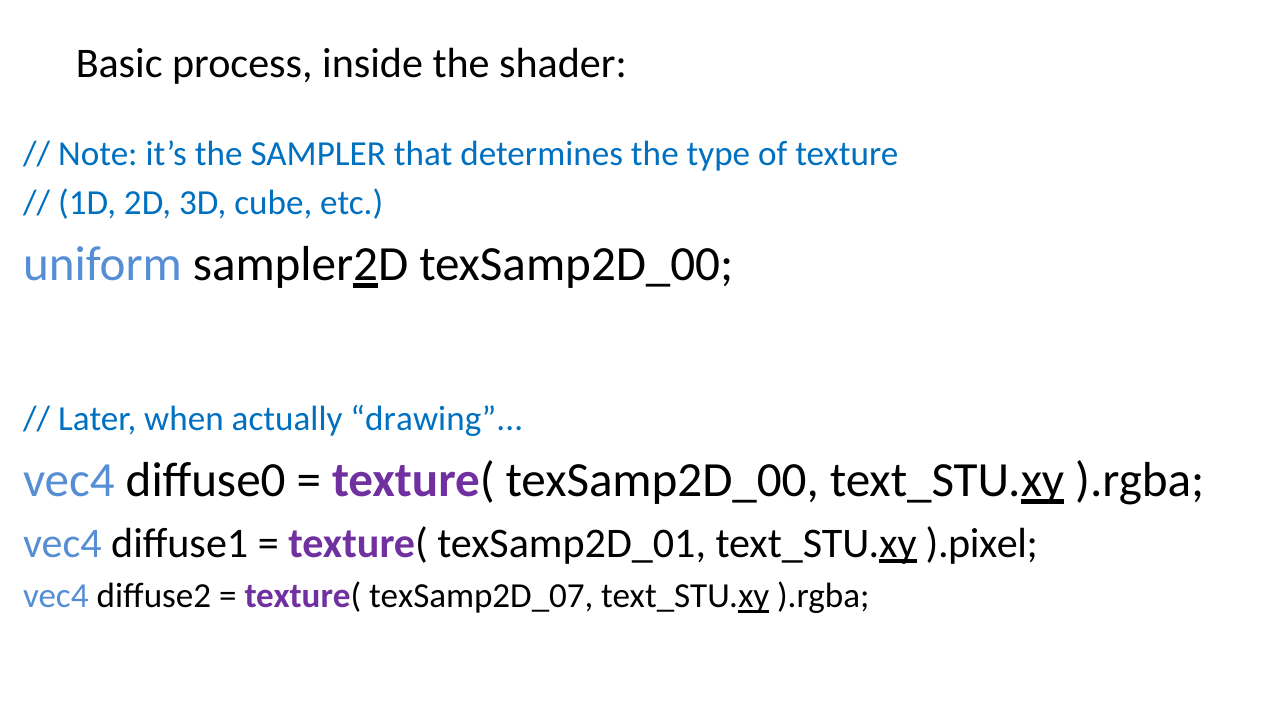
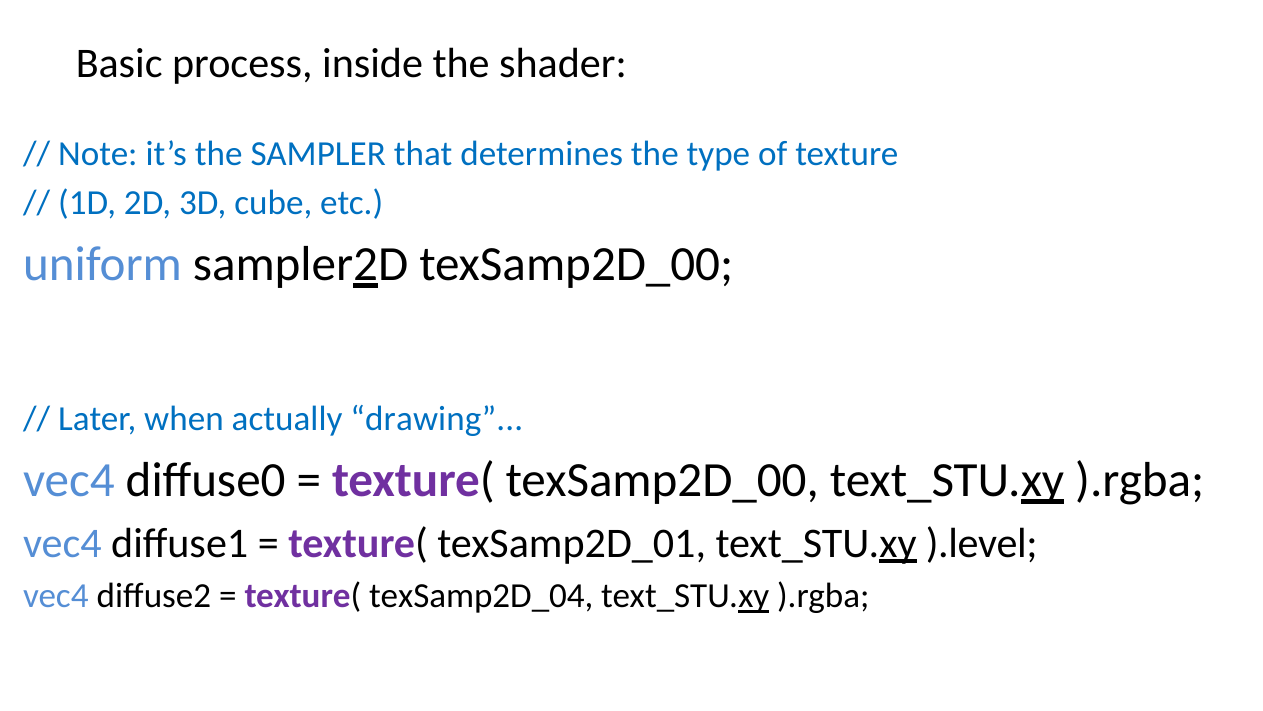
).pixel: ).pixel -> ).level (982, 543)
texSamp2D_07: texSamp2D_07 -> texSamp2D_04 (481, 596)
